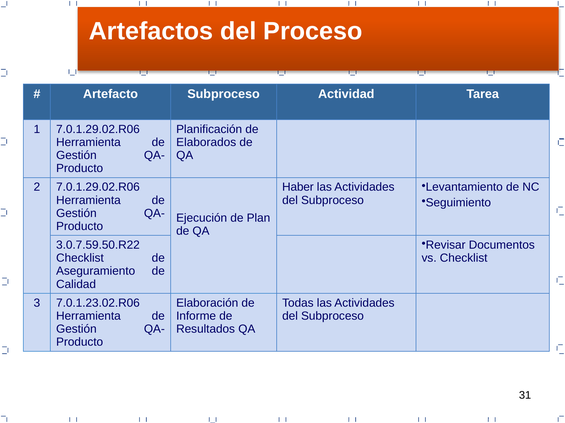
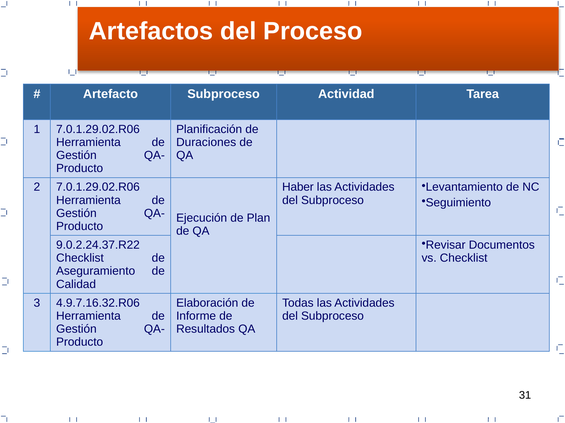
Elaborados: Elaborados -> Duraciones (206, 143)
3.0.7.59.50.R22: 3.0.7.59.50.R22 -> 9.0.2.24.37.R22 (98, 245)
7.0.1.23.02.R06: 7.0.1.23.02.R06 -> 4.9.7.16.32.R06 (98, 303)
